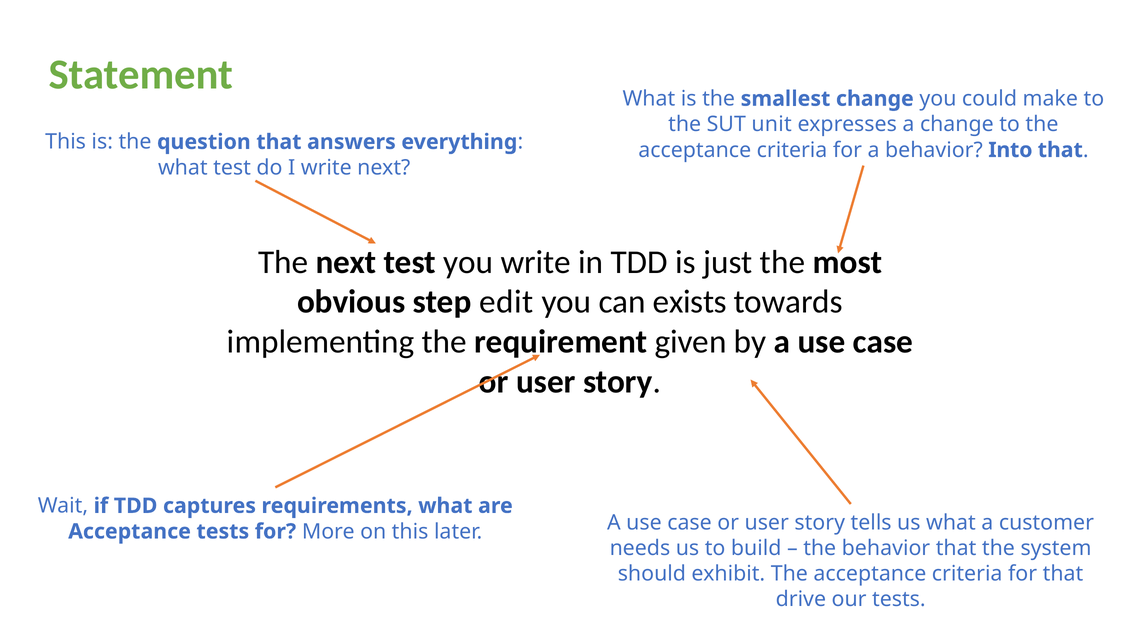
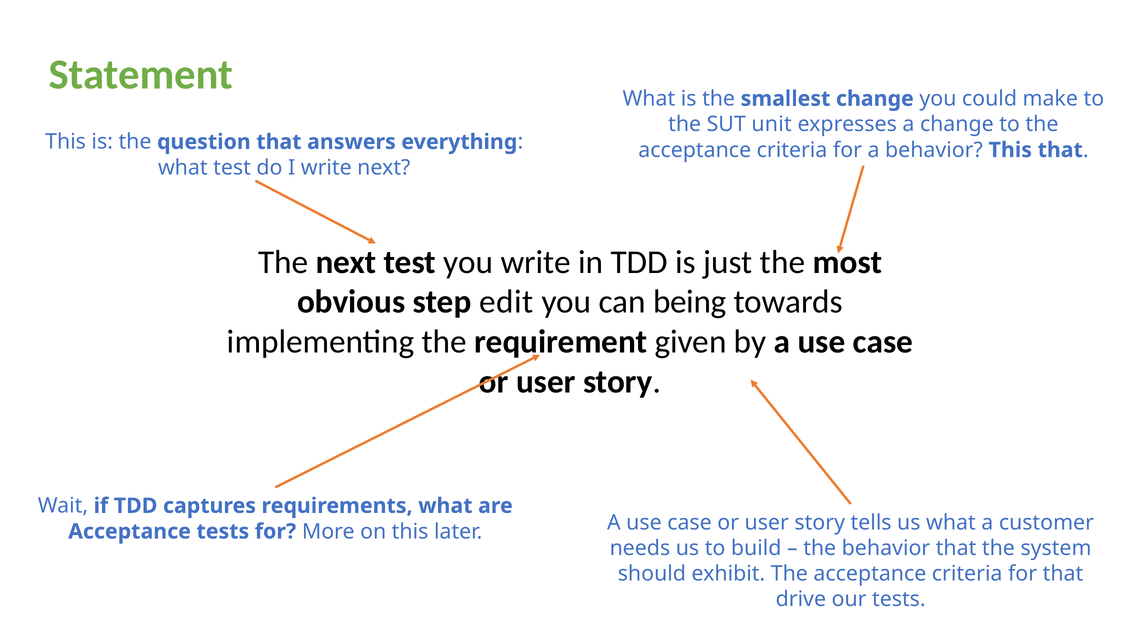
behavior Into: Into -> This (1010, 150)
exists: exists -> being (690, 302)
